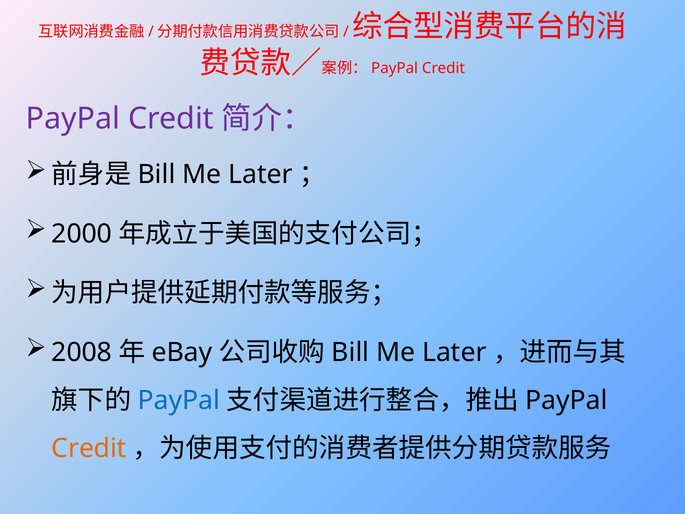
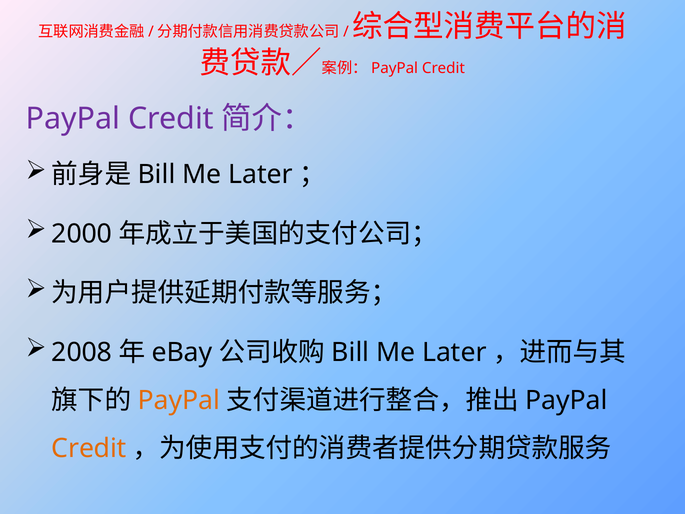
PayPal colour: blue -> orange (179, 400)
